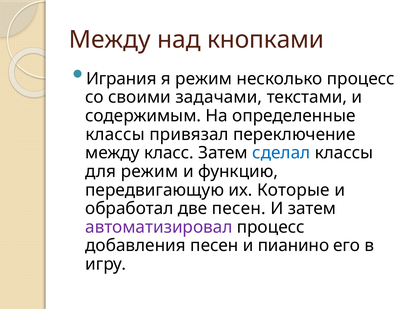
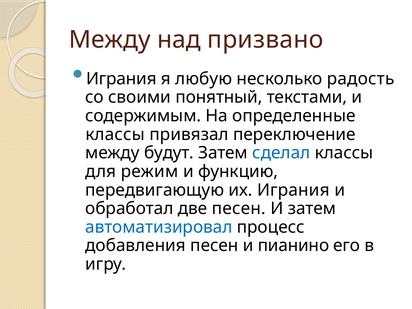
кнопками: кнопками -> призвано (265, 40)
я режим: режим -> любую (204, 79)
несколько процесс: процесс -> радость (361, 79)
задачами: задачами -> понятный (219, 97)
класс: класс -> будут (169, 153)
их Которые: Которые -> Играния (293, 190)
автоматизировал colour: purple -> blue (159, 227)
